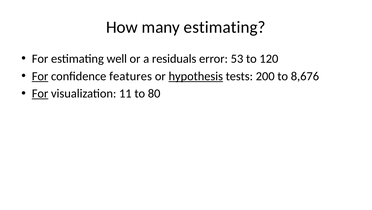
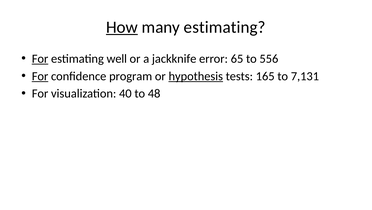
How underline: none -> present (122, 27)
For underline: none -> present (40, 59)
residuals: residuals -> jackknife (174, 59)
53: 53 -> 65 (237, 59)
120: 120 -> 556 (269, 59)
features: features -> program (131, 76)
200: 200 -> 165 (265, 76)
8,676: 8,676 -> 7,131 (305, 76)
For underline: present -> none (40, 93)
11: 11 -> 40 (125, 93)
80: 80 -> 48 (154, 93)
